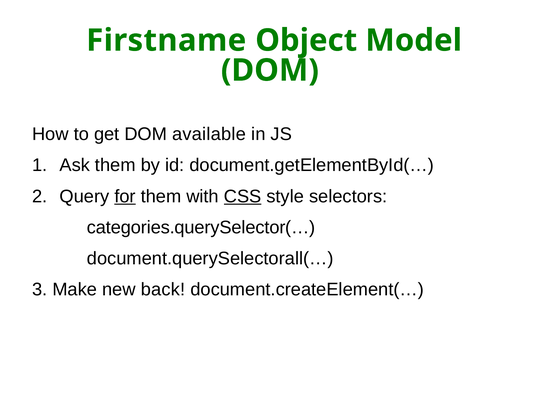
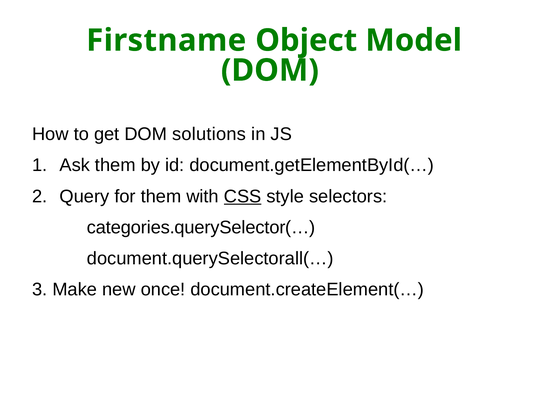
available: available -> solutions (209, 134)
for underline: present -> none (125, 196)
back: back -> once (163, 289)
